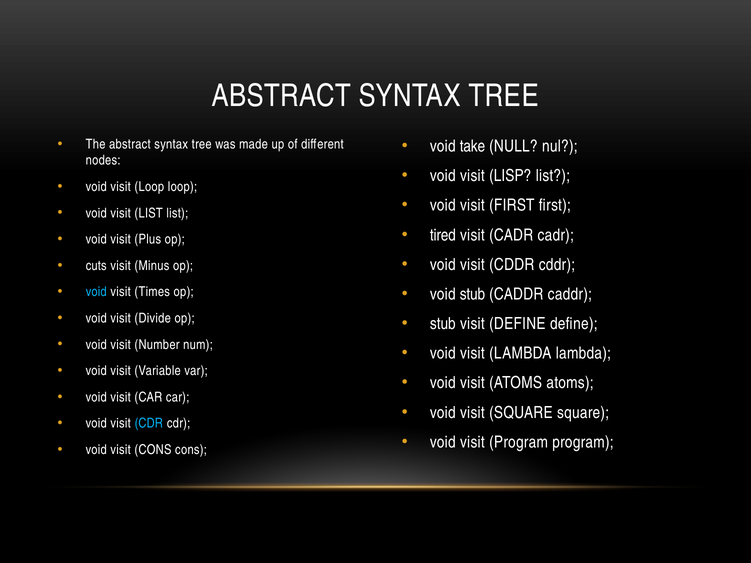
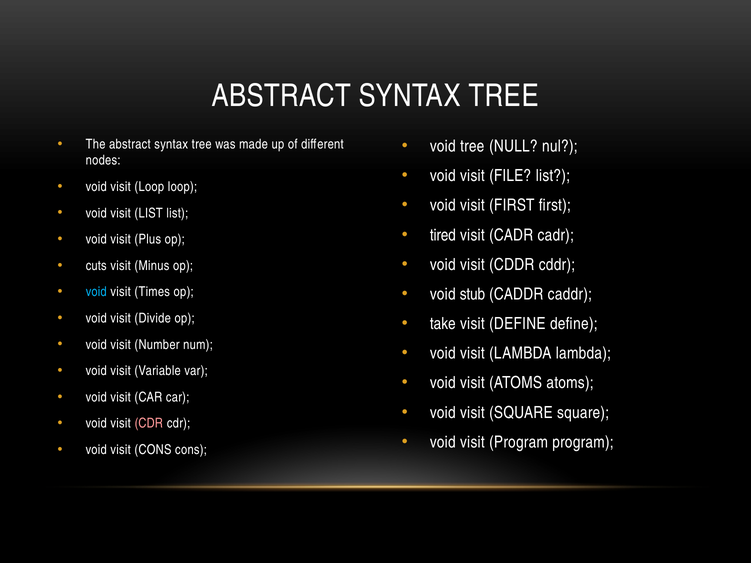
void take: take -> tree (472, 146)
LISP: LISP -> FILE (510, 176)
stub: stub -> take (443, 324)
CDR colour: light blue -> pink (149, 424)
